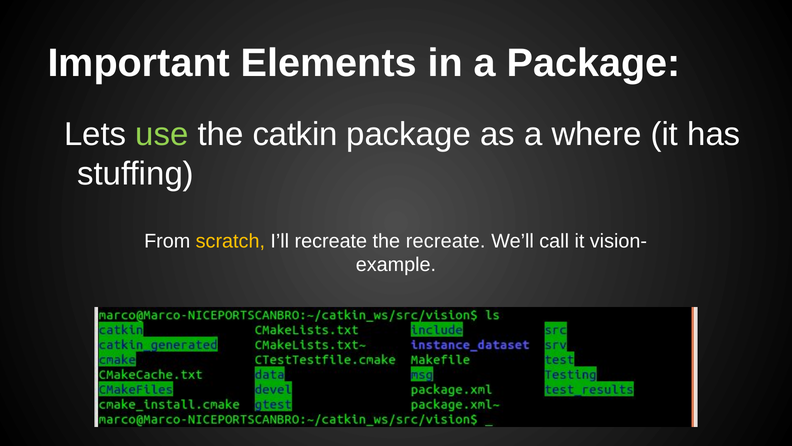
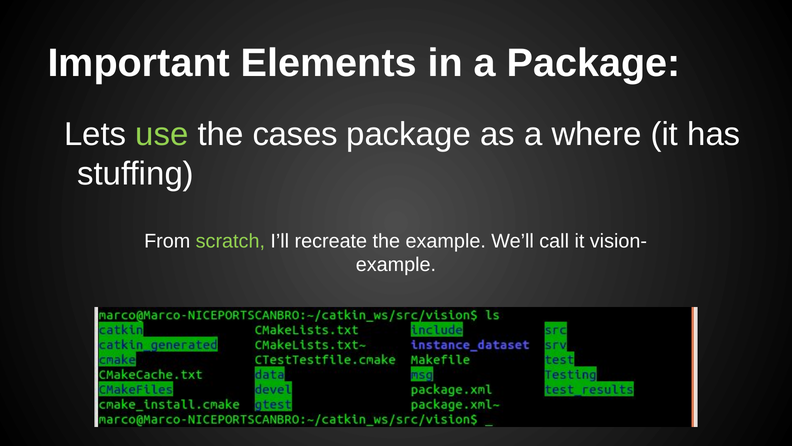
catkin: catkin -> cases (295, 134)
scratch colour: yellow -> light green (230, 241)
the recreate: recreate -> example (446, 241)
